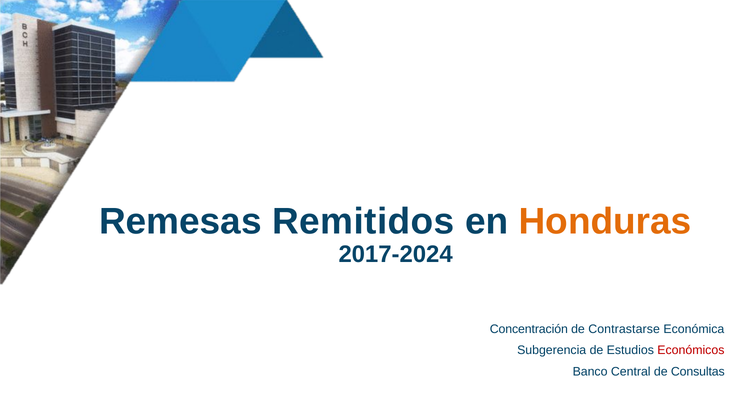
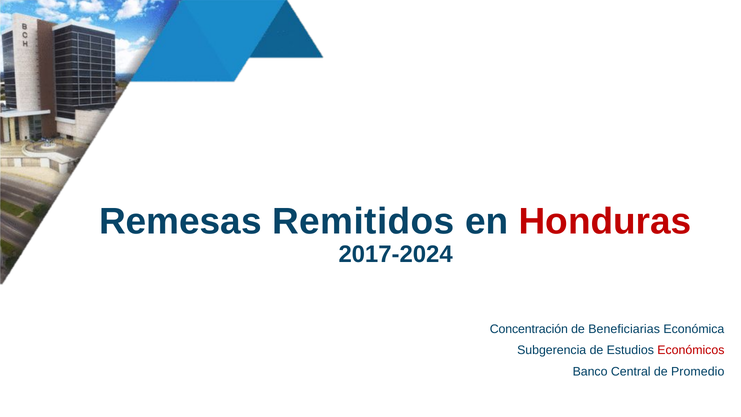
Honduras colour: orange -> red (605, 221)
Contrastarse: Contrastarse -> Beneficiarias (624, 329)
Consultas: Consultas -> Promedio (698, 371)
